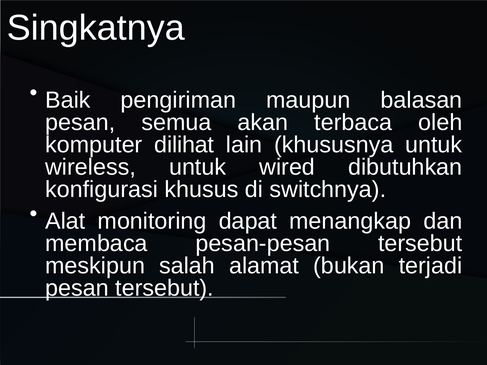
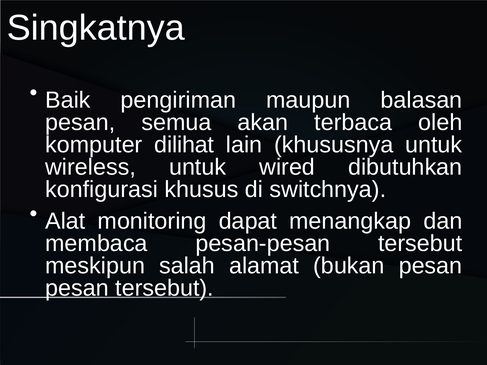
bukan terjadi: terjadi -> pesan (430, 266)
